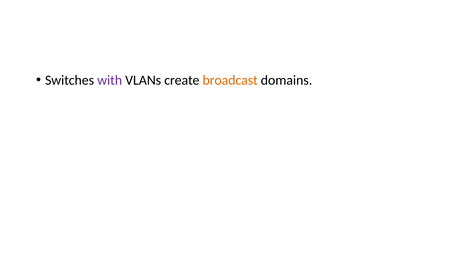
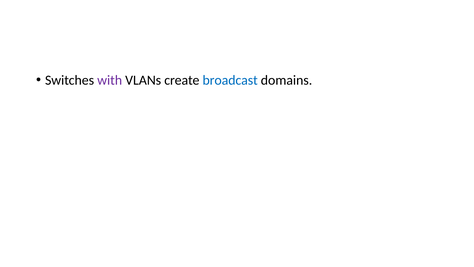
broadcast colour: orange -> blue (230, 80)
